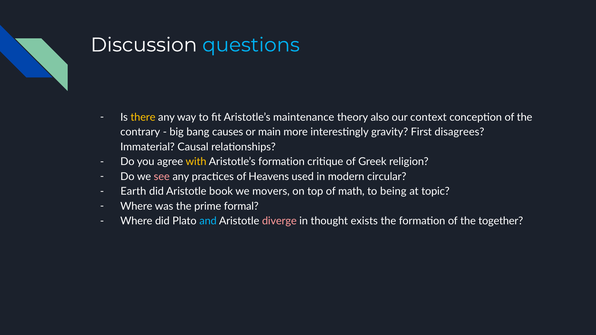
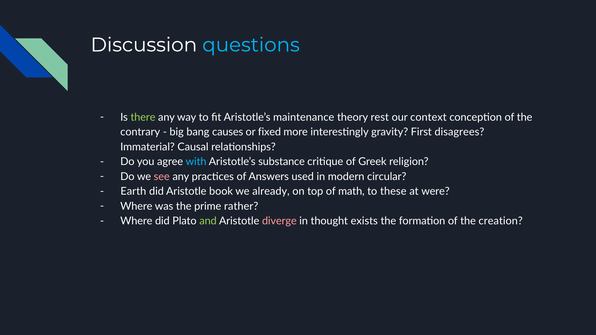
there colour: yellow -> light green (143, 117)
also: also -> rest (380, 117)
main: main -> fixed (269, 132)
with colour: yellow -> light blue (196, 162)
Aristotle’s formation: formation -> substance (282, 162)
Heavens: Heavens -> Answers (269, 177)
movers: movers -> already (271, 192)
being: being -> these (393, 192)
topic: topic -> were (435, 192)
formal: formal -> rather (241, 206)
and colour: light blue -> light green (208, 221)
together: together -> creation (501, 221)
